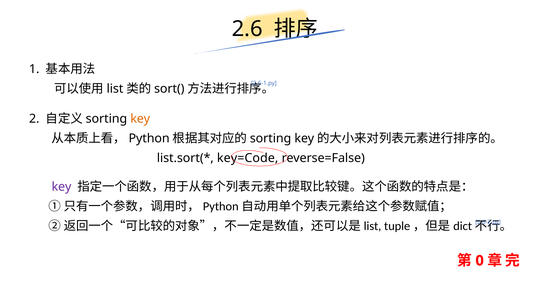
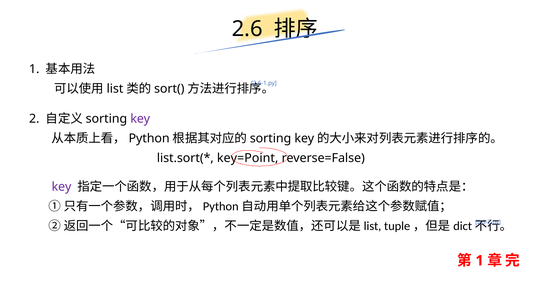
key colour: orange -> purple (140, 119)
key=Code: key=Code -> key=Point (248, 158)
0: 0 -> 1 (480, 261)
